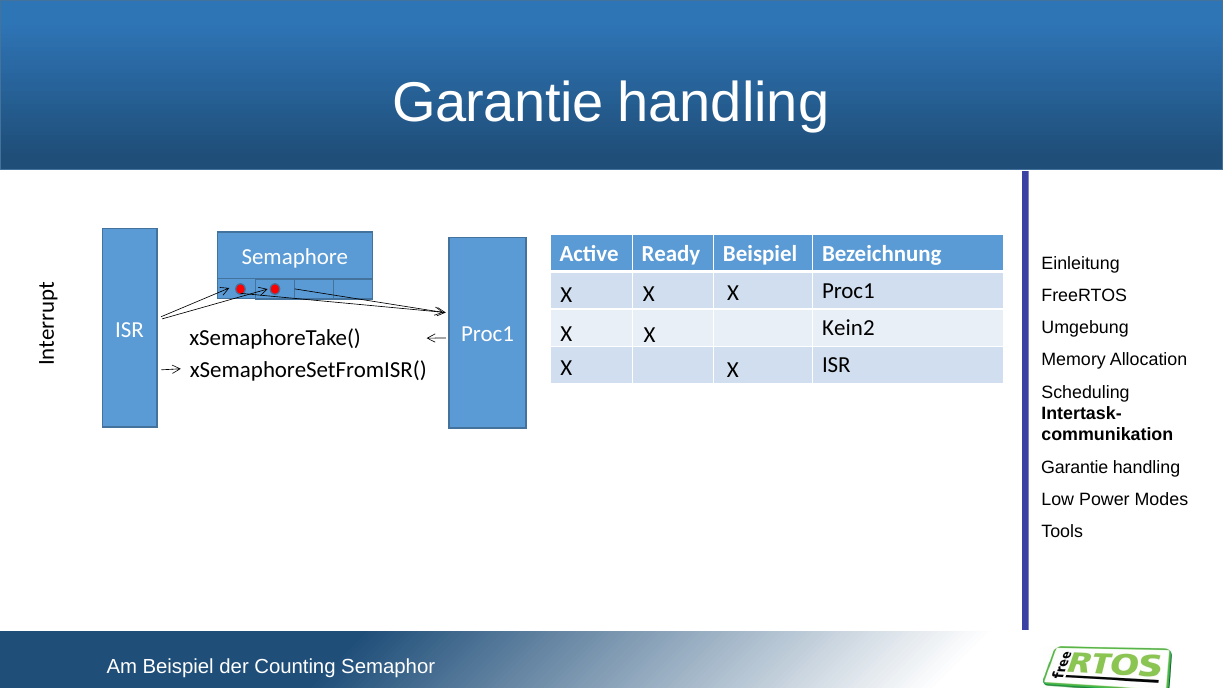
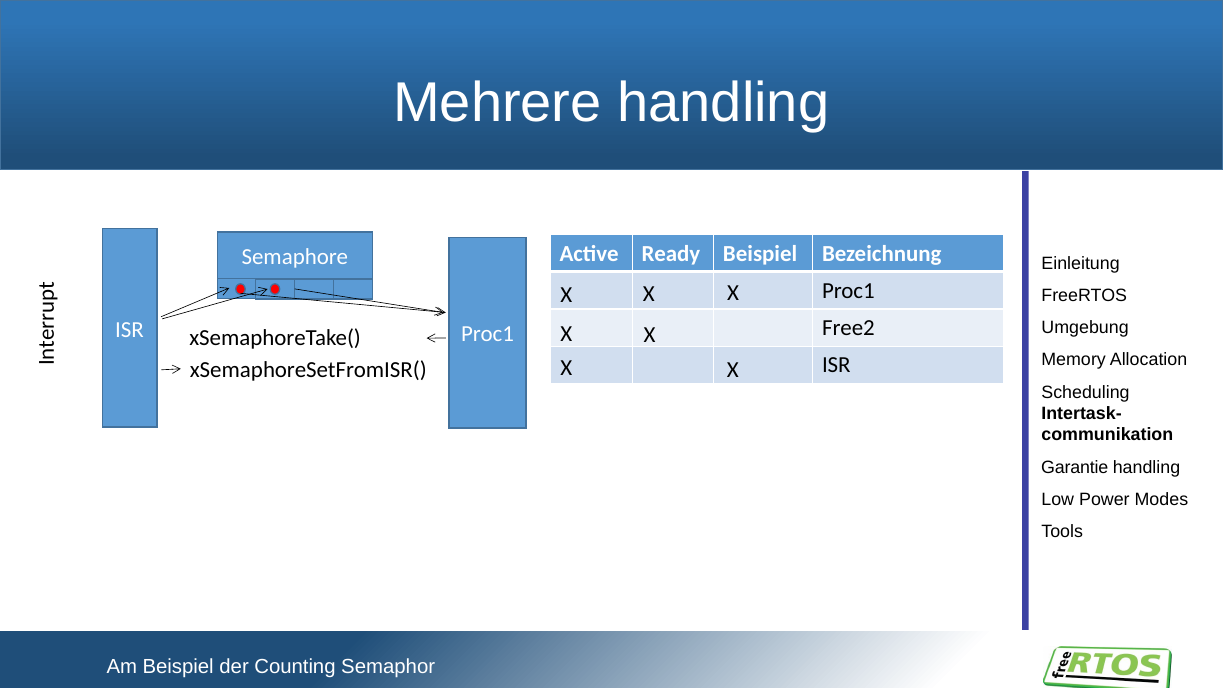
Garantie: Garantie -> Mehrere (497, 103)
Kein2: Kein2 -> Free2 (848, 328)
